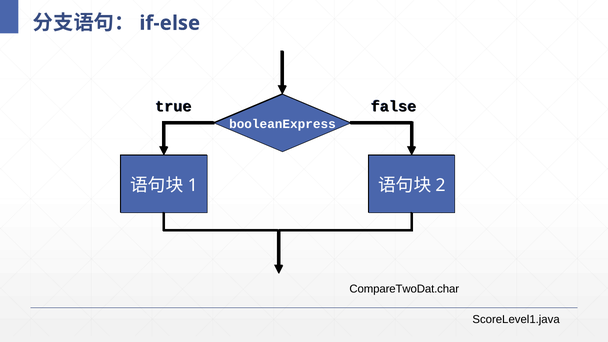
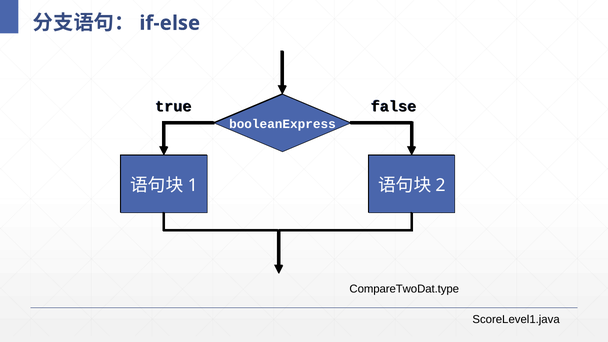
CompareTwoDat.char: CompareTwoDat.char -> CompareTwoDat.type (404, 289)
